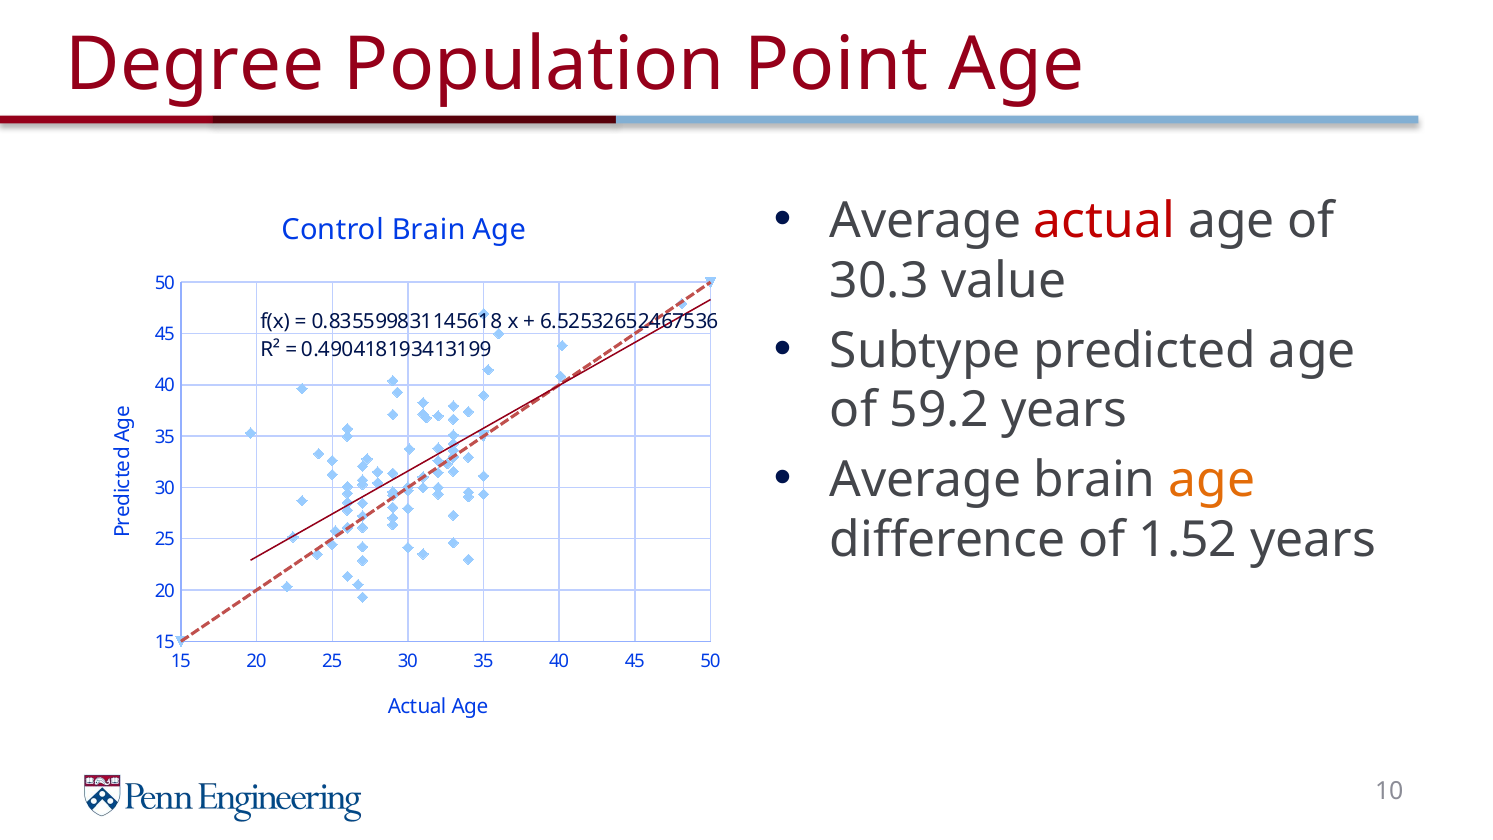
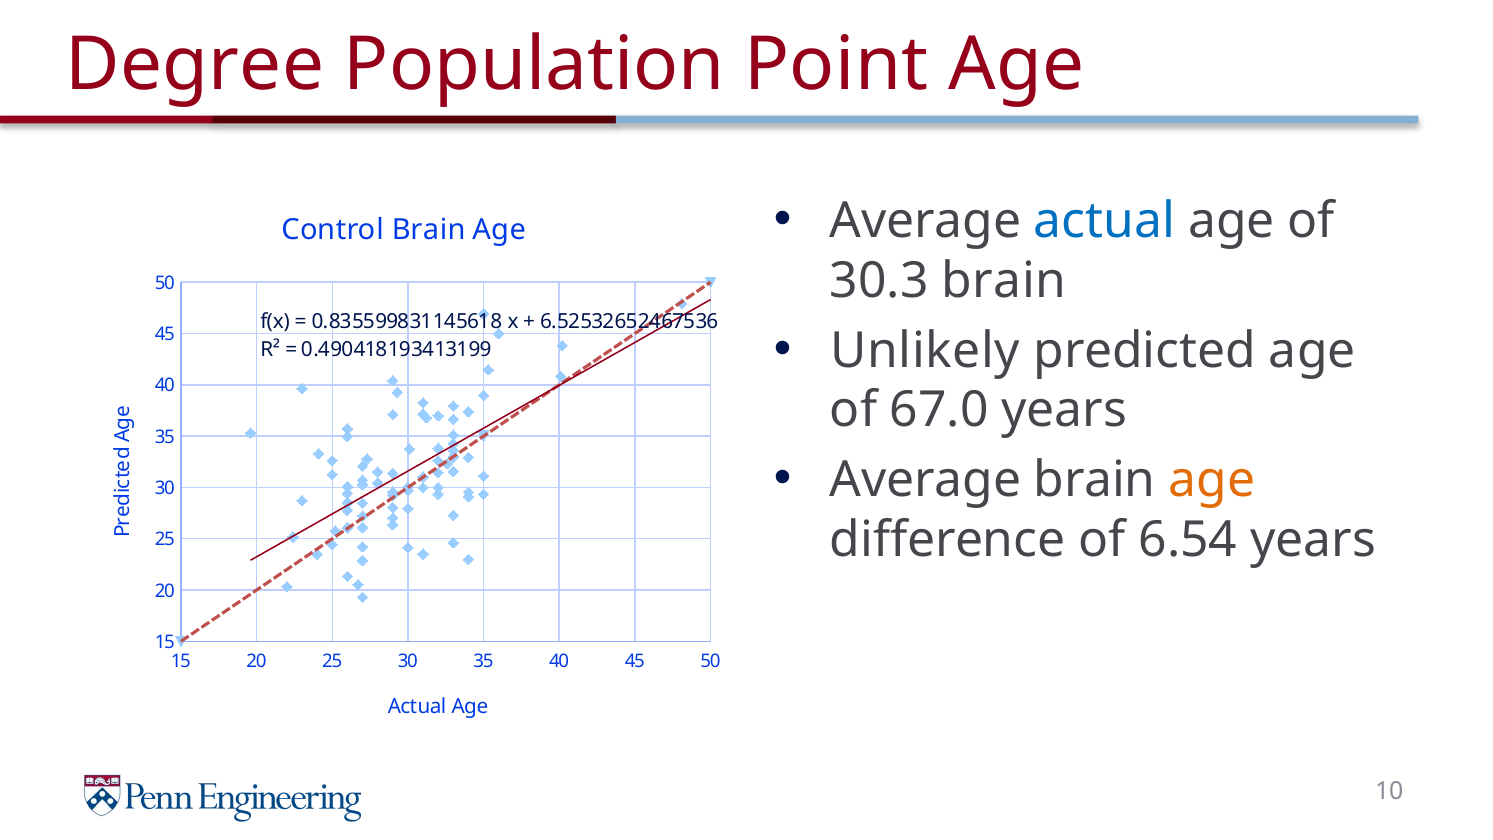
actual colour: red -> blue (1105, 221)
30.3 value: value -> brain (1004, 281)
Subtype: Subtype -> Unlikely (925, 351)
59.2: 59.2 -> 67.0 (939, 410)
1.52: 1.52 -> 6.54 (1188, 540)
